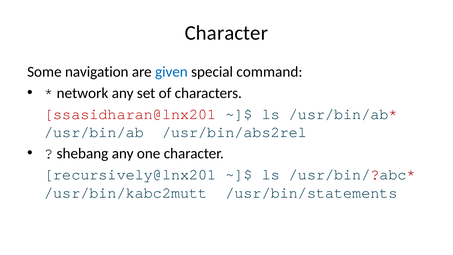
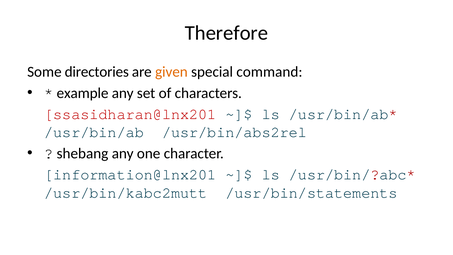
Character: Character -> Therefore (226, 33)
navigation: navigation -> directories (97, 72)
given colour: blue -> orange (171, 72)
network: network -> example (83, 93)
recursively@lnx201: recursively@lnx201 -> information@lnx201 (130, 175)
